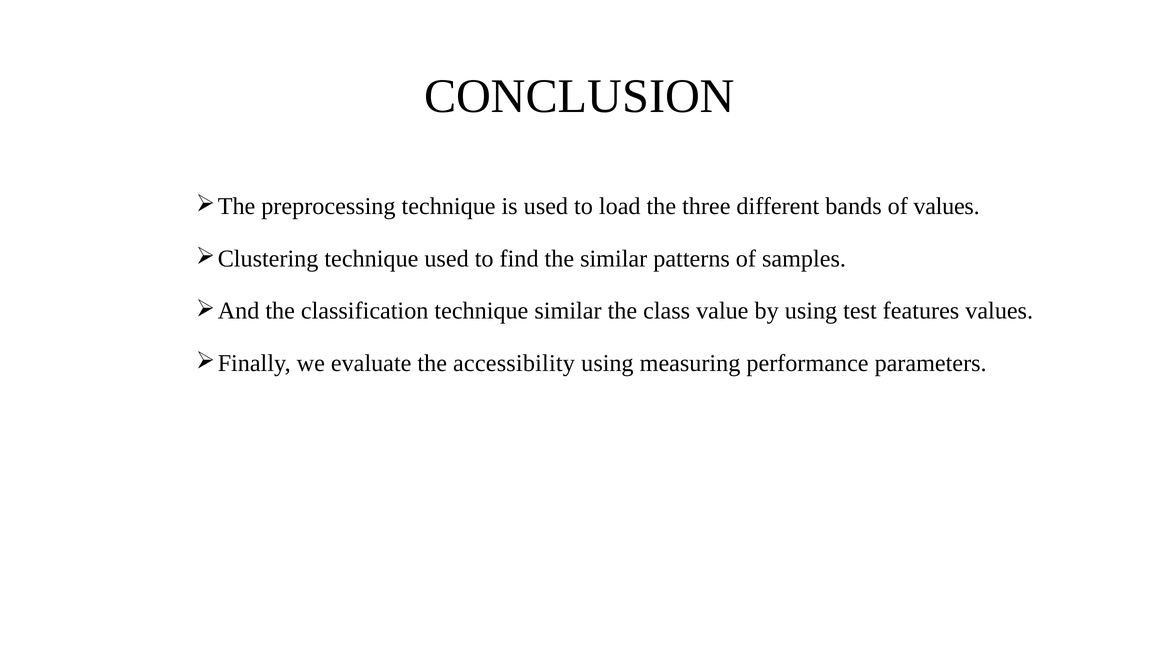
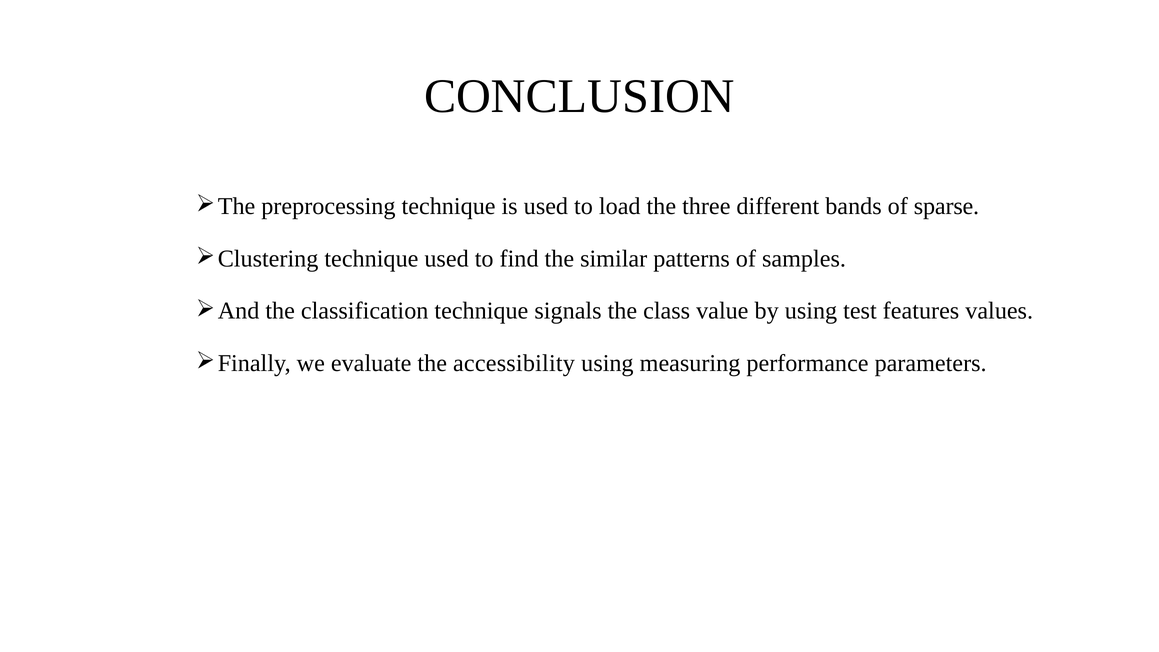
of values: values -> sparse (947, 206)
technique similar: similar -> signals (568, 311)
